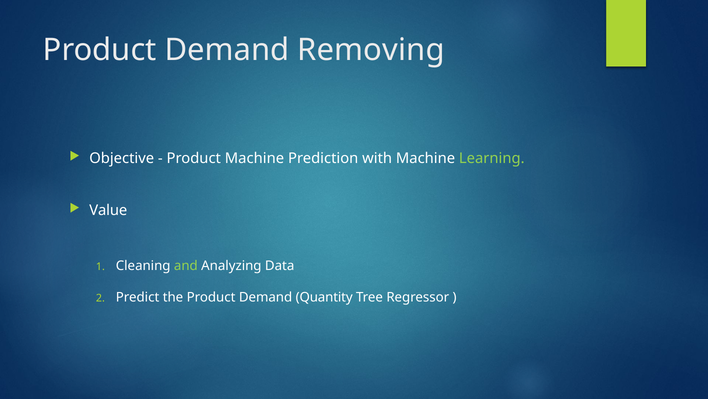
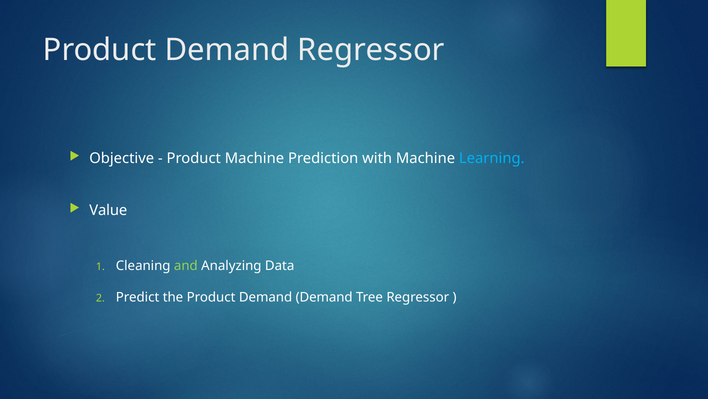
Demand Removing: Removing -> Regressor (371, 50)
Learning colour: light green -> light blue (492, 158)
Demand Quantity: Quantity -> Demand (324, 297)
